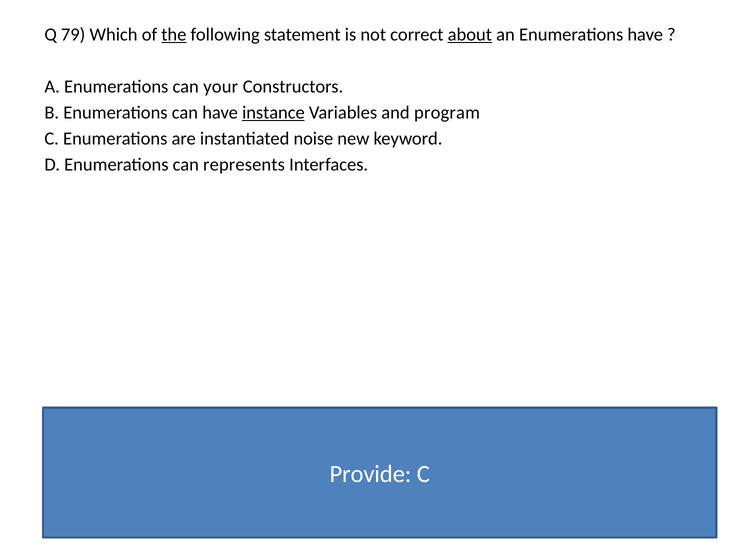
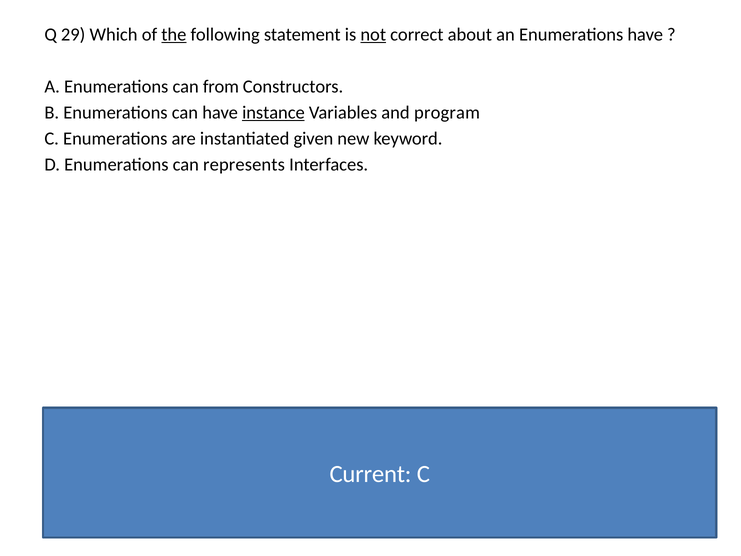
79: 79 -> 29 (73, 35)
not underline: none -> present (373, 35)
about underline: present -> none (470, 35)
your: your -> from (221, 87)
noise: noise -> given (313, 138)
Provide: Provide -> Current (370, 474)
